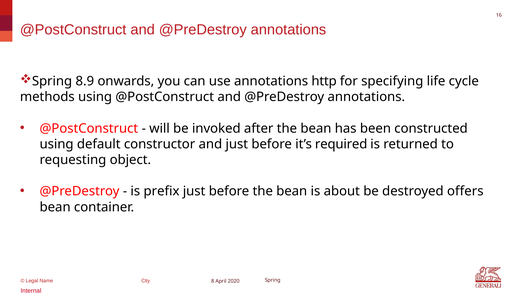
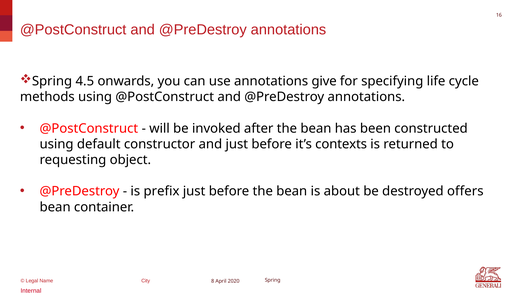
8.9: 8.9 -> 4.5 (85, 81)
http: http -> give (324, 81)
required: required -> contexts (341, 144)
